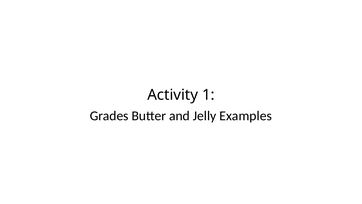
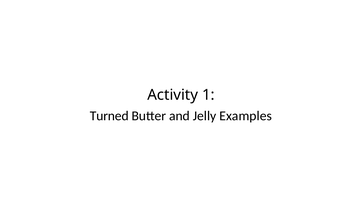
Grades: Grades -> Turned (109, 116)
